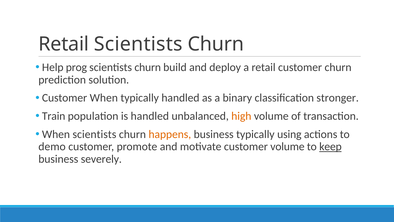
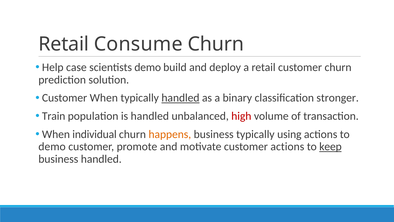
Retail Scientists: Scientists -> Consume (138, 44)
prog: prog -> case (76, 67)
churn: churn -> demo (148, 67)
handled underline: none -> present (180, 98)
high colour: orange -> red (241, 116)
When scientists: scientists -> individual (95, 134)
customer volume: volume -> actions (287, 146)
business severely: severely -> handled (101, 159)
